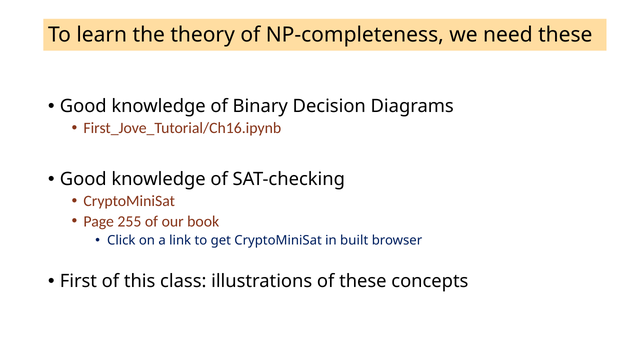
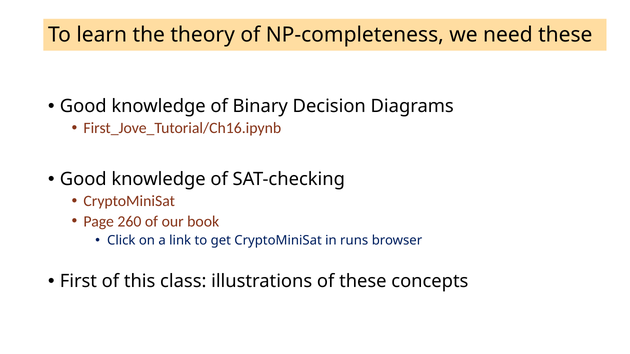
255: 255 -> 260 (129, 222)
built: built -> runs (354, 240)
